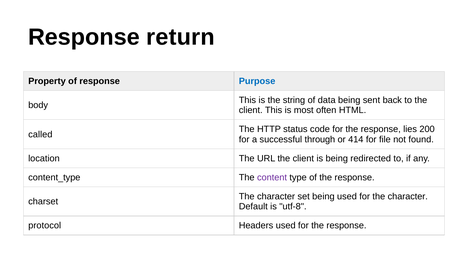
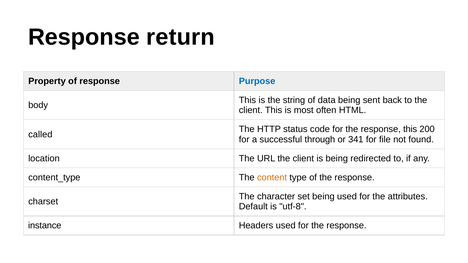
response lies: lies -> this (410, 129)
414: 414 -> 341 (356, 140)
content colour: purple -> orange (272, 178)
for the character: character -> attributes (408, 197)
protocol: protocol -> instance (45, 226)
